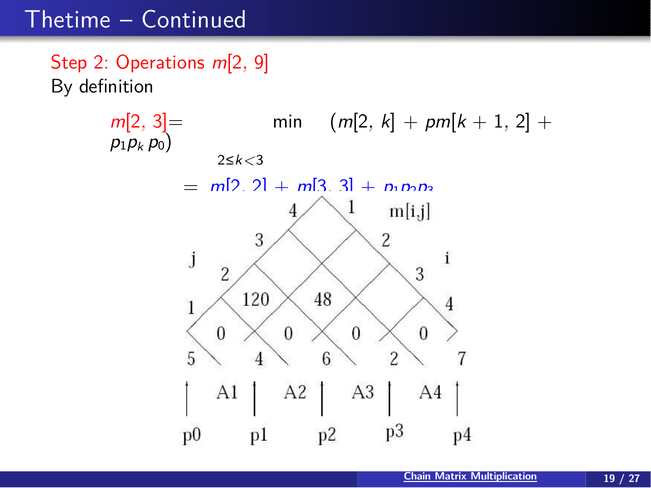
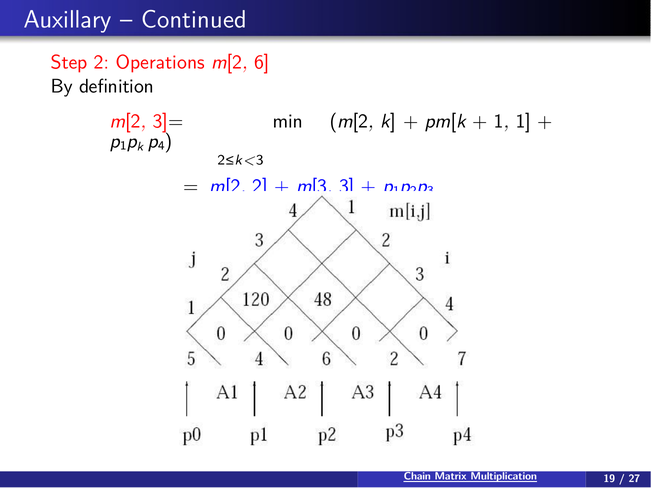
Thetime: Thetime -> Auxillary (68, 19)
9: 9 -> 6 (262, 62)
2: 2 -> 1 (523, 122)
0: 0 -> 4 (161, 146)
